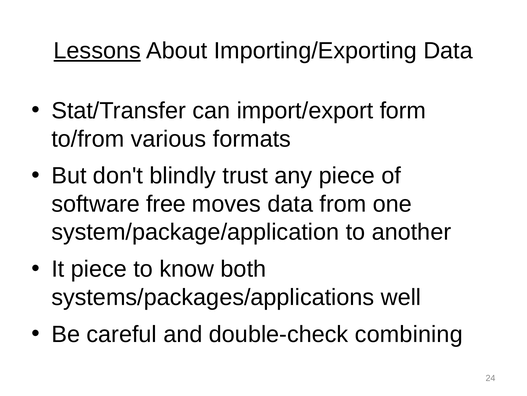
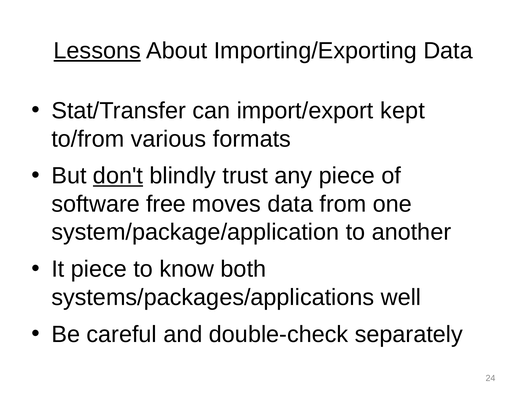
form: form -> kept (403, 111)
don't underline: none -> present (118, 176)
combining: combining -> separately (409, 334)
